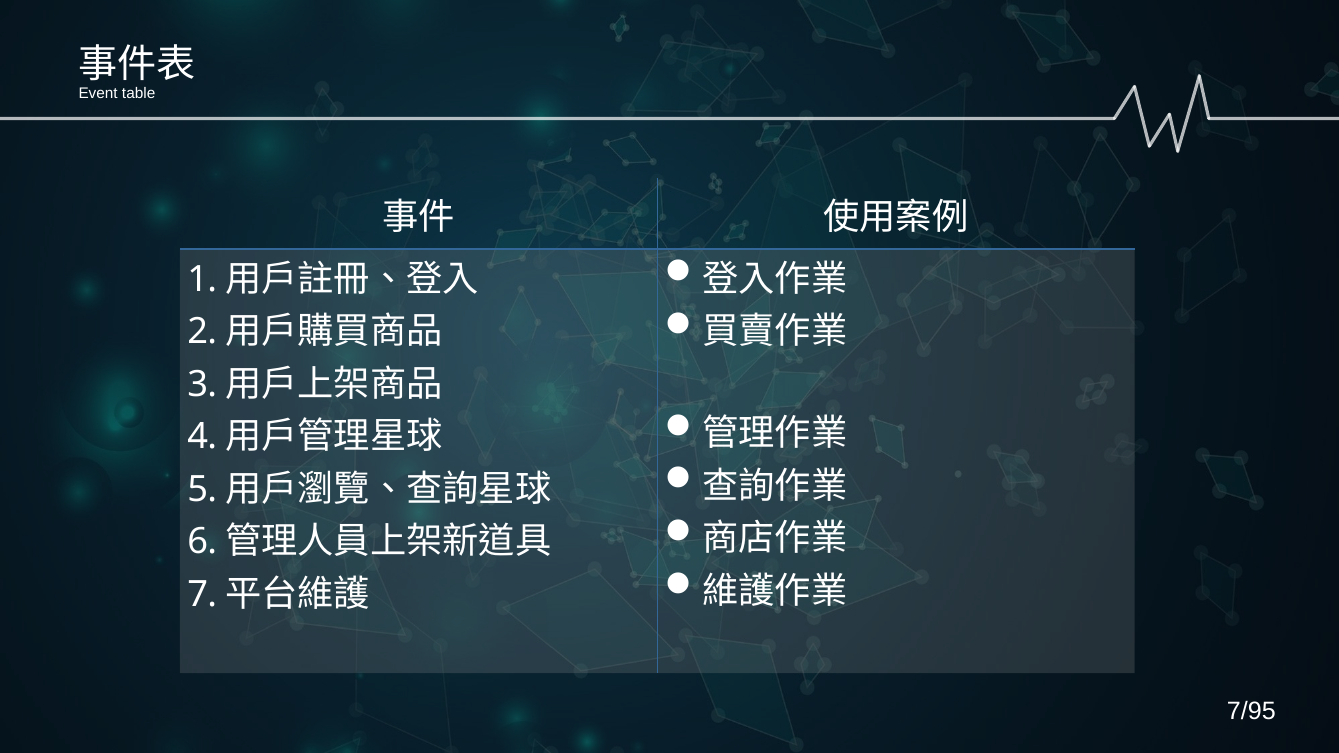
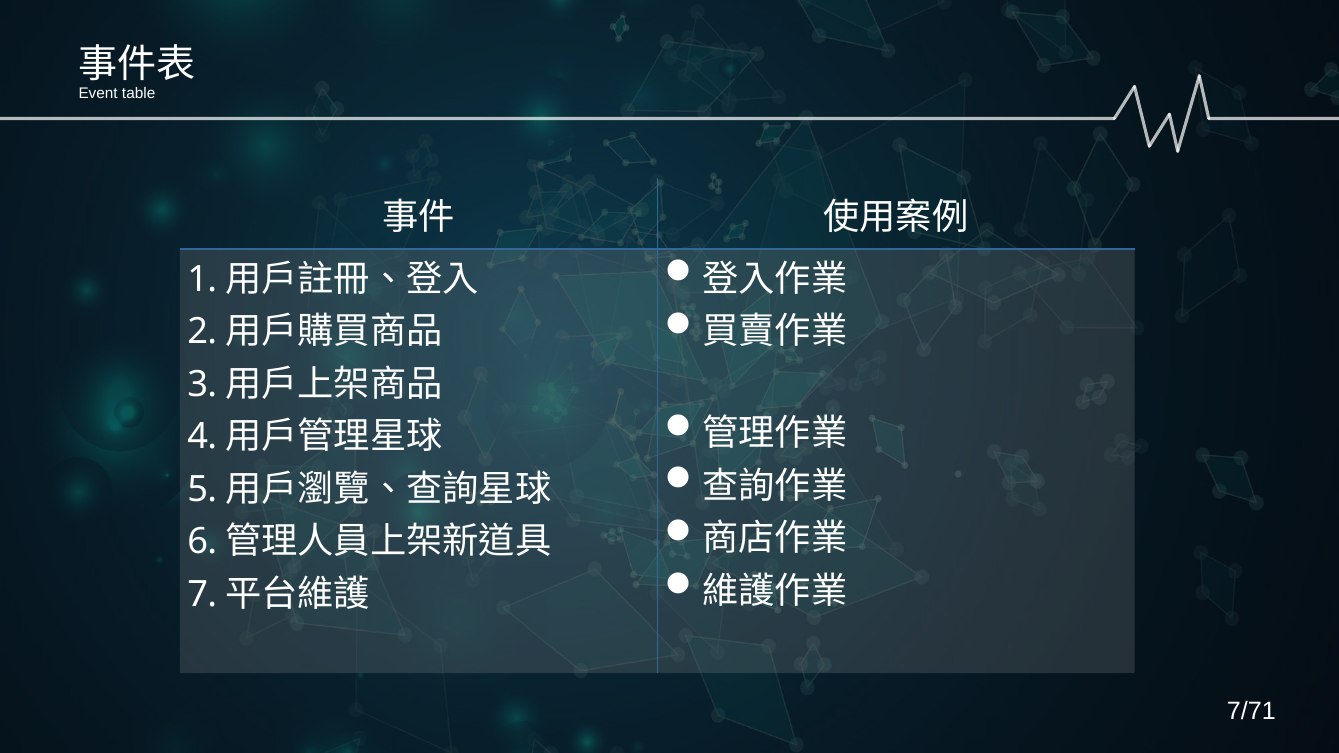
7/95: 7/95 -> 7/71 (1251, 711)
